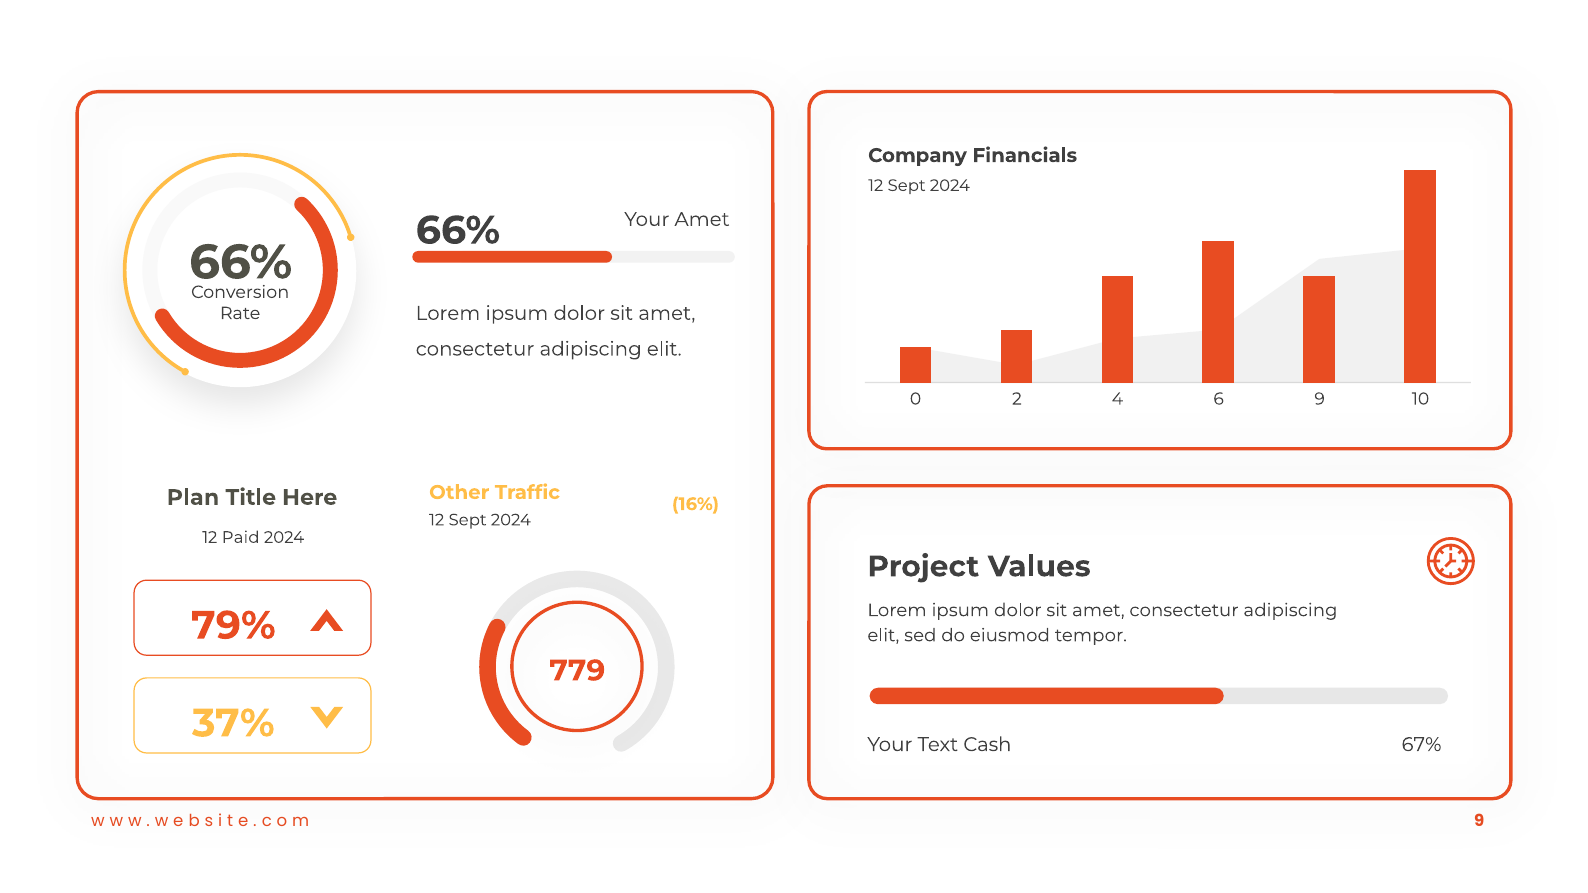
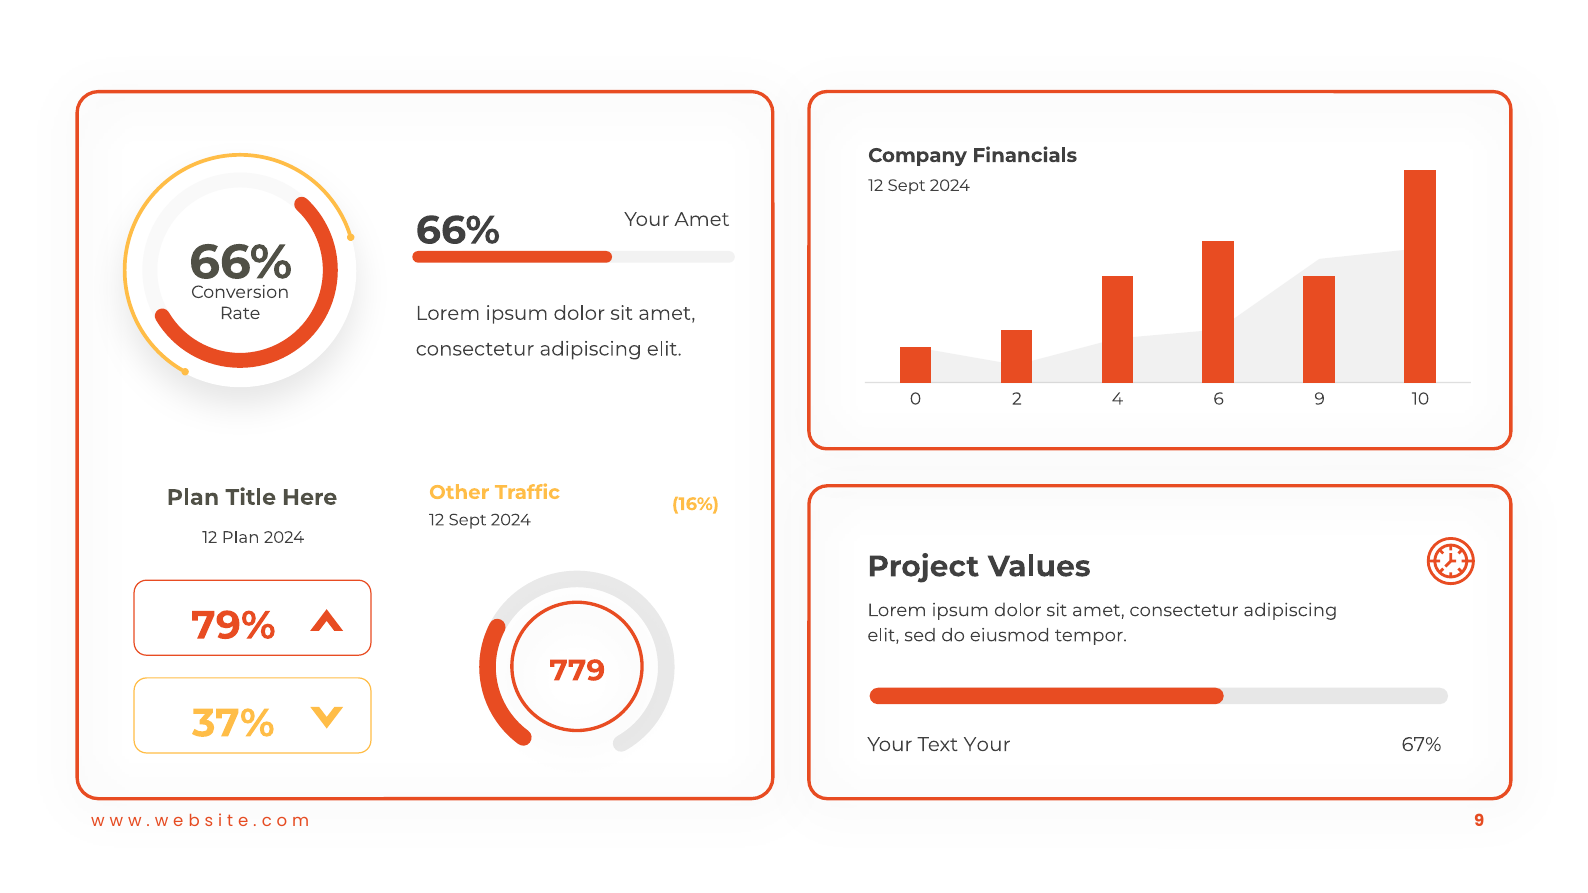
12 Paid: Paid -> Plan (241, 538)
Text Cash: Cash -> Your (987, 745)
